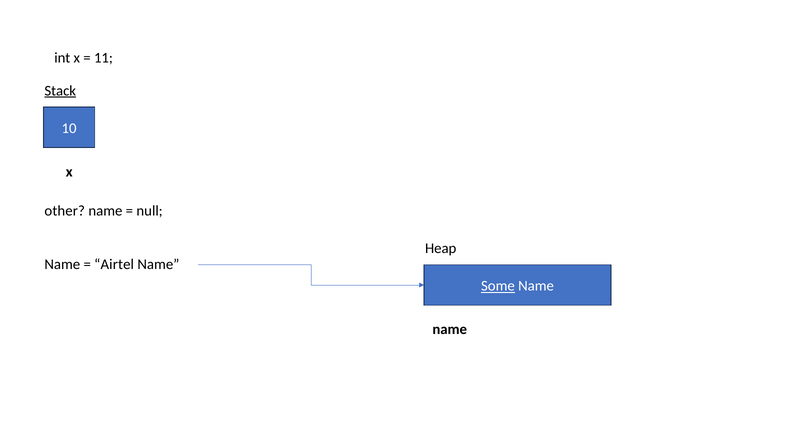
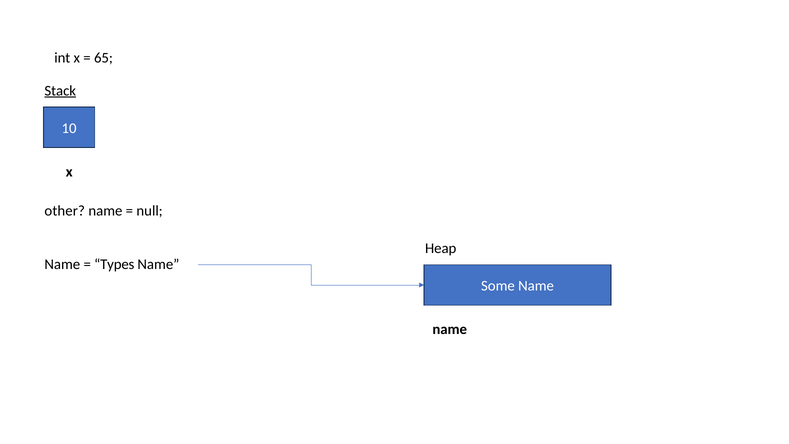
11: 11 -> 65 (103, 58)
Airtel: Airtel -> Types (114, 264)
Some underline: present -> none (498, 286)
